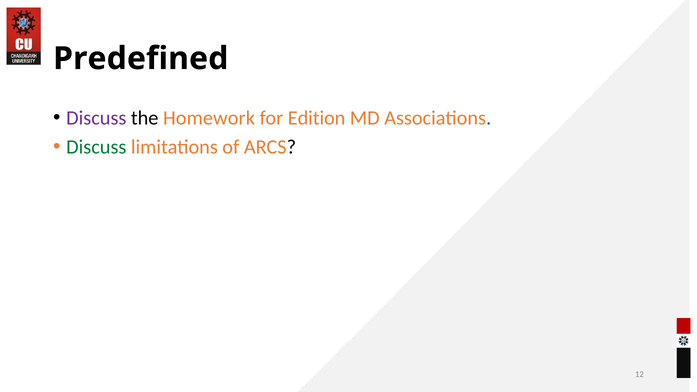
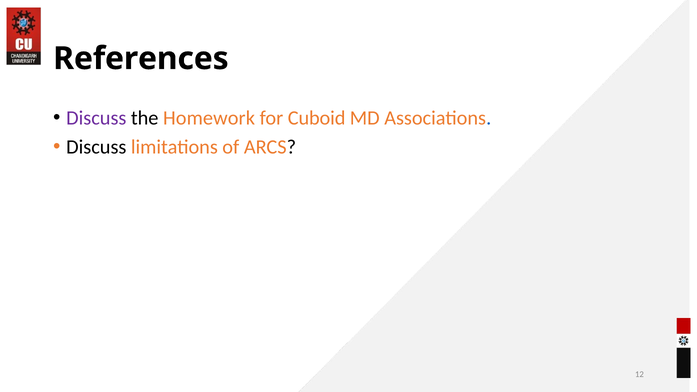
Predefined: Predefined -> References (141, 59)
Edition: Edition -> Cuboid (317, 118)
Discuss colour: green -> black (96, 147)
